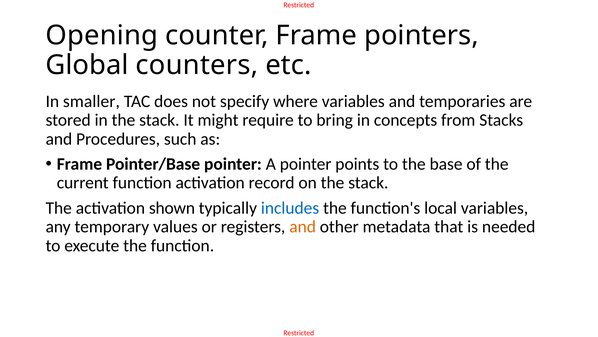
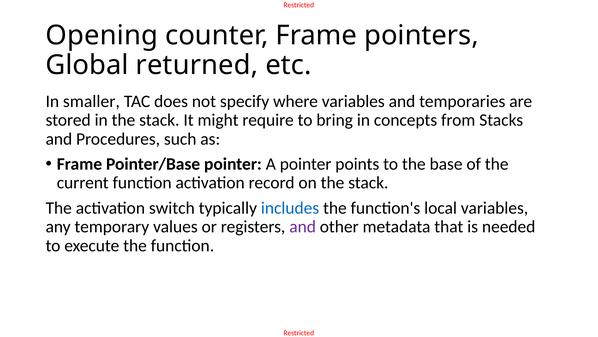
counters: counters -> returned (197, 65)
shown: shown -> switch (172, 208)
and colour: orange -> purple (303, 226)
